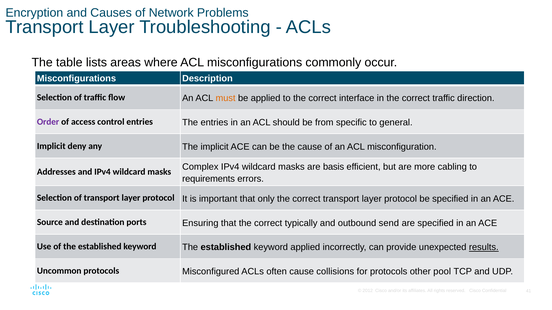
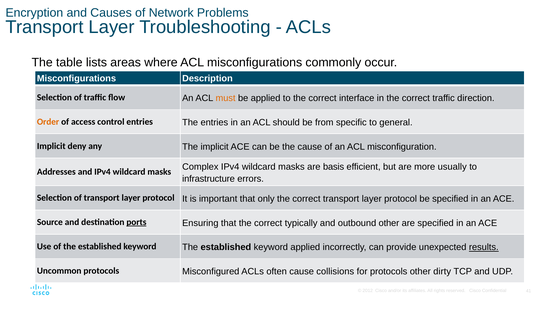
Order colour: purple -> orange (48, 122)
cabling: cabling -> usually (452, 167)
requirements: requirements -> infrastructure (209, 179)
ports underline: none -> present (136, 223)
outbound send: send -> other (389, 223)
pool: pool -> dirty (442, 272)
